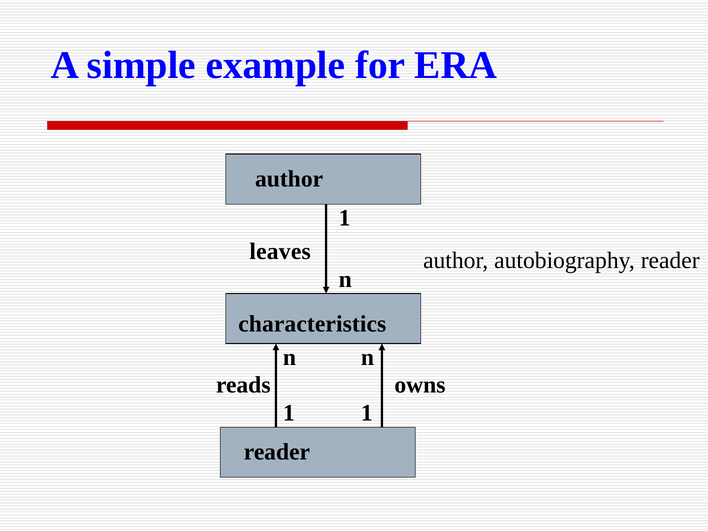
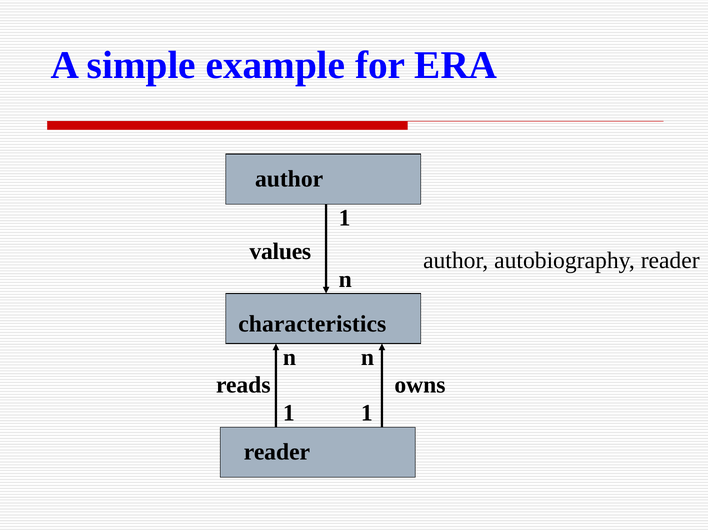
leaves: leaves -> values (280, 251)
